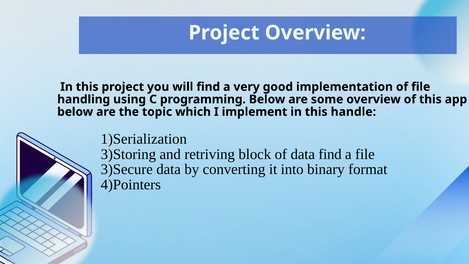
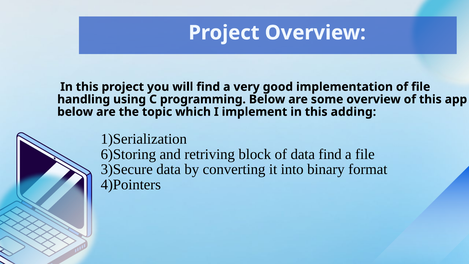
handle: handle -> adding (353, 112)
3)Storing: 3)Storing -> 6)Storing (128, 154)
